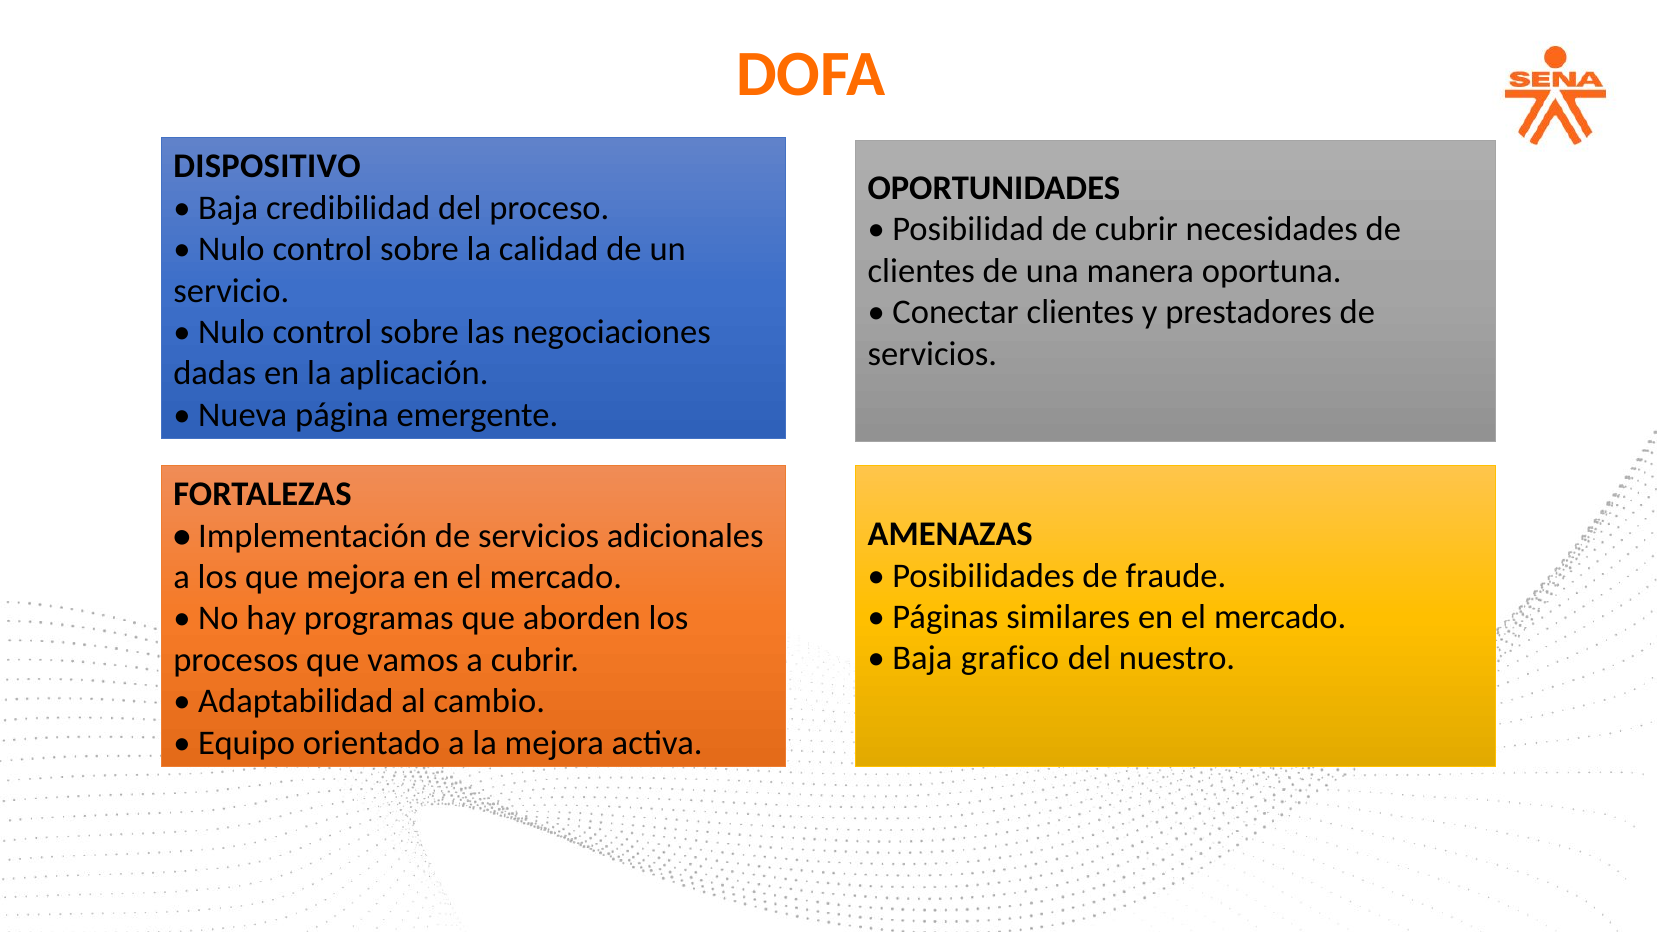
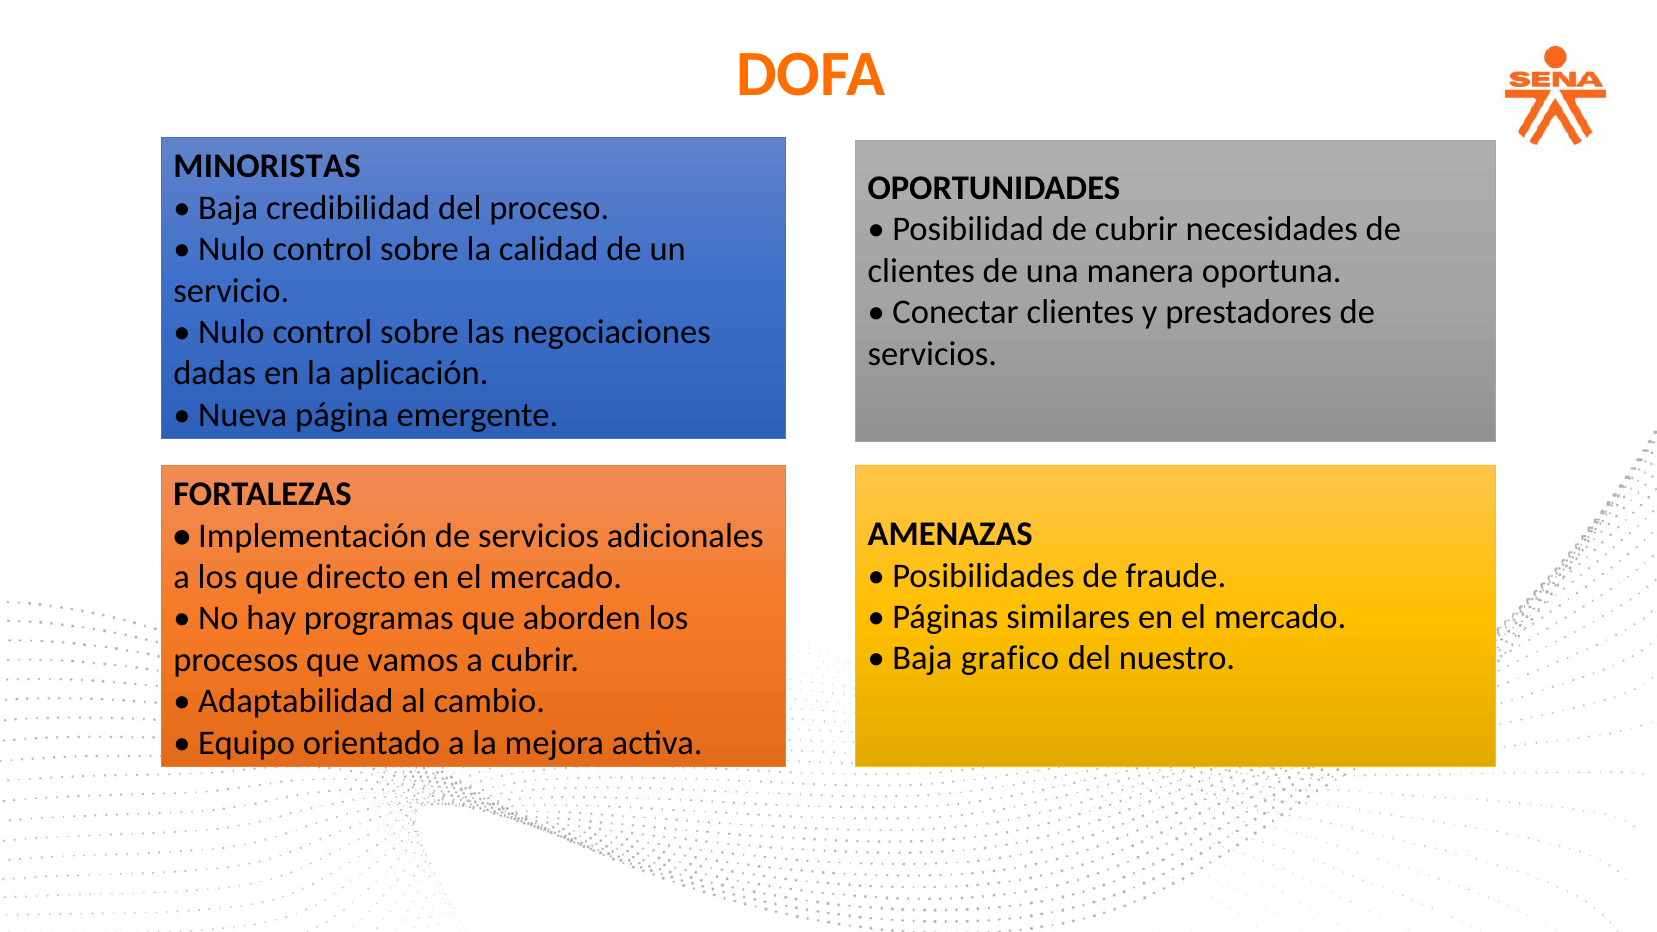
DISPOSITIVO: DISPOSITIVO -> MINORISTAS (267, 166)
que mejora: mejora -> directo (356, 577)
